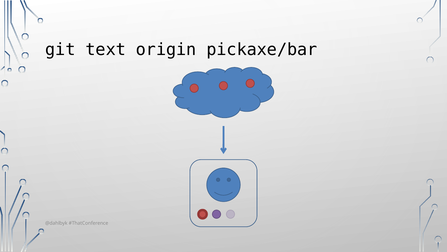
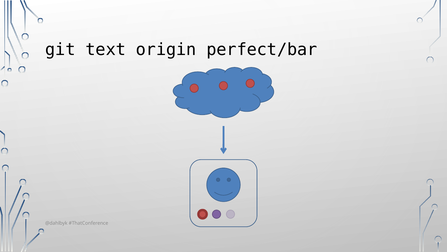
pickaxe/bar: pickaxe/bar -> perfect/bar (262, 50)
